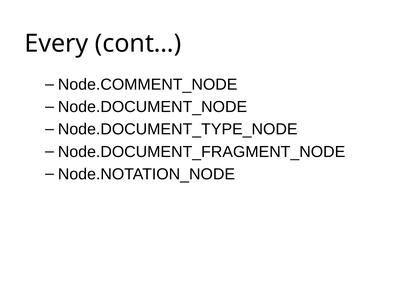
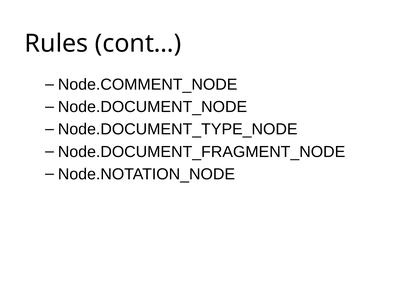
Every: Every -> Rules (56, 43)
